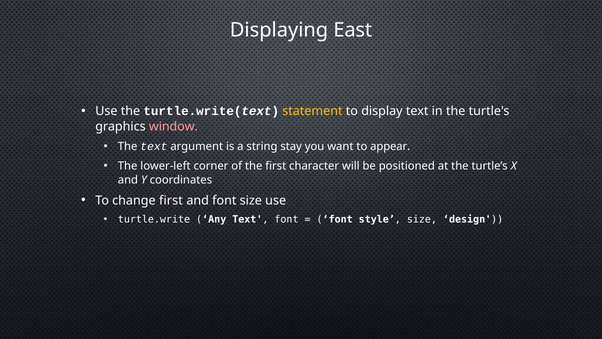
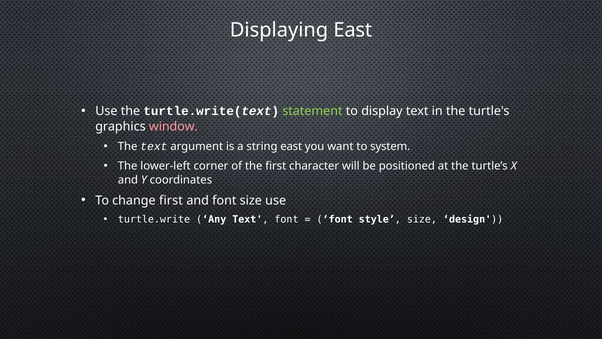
statement colour: yellow -> light green (312, 111)
string stay: stay -> east (291, 146)
appear: appear -> system (390, 146)
